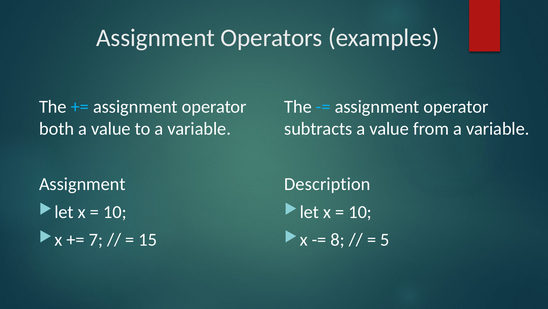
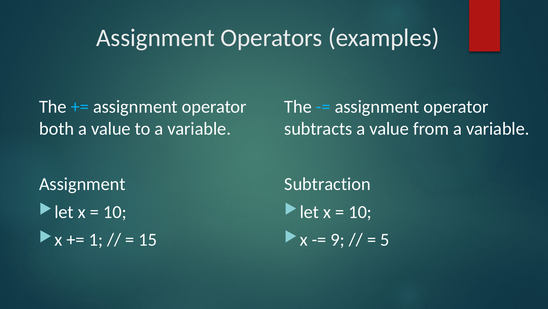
Description: Description -> Subtraction (327, 184)
8: 8 -> 9 (338, 239)
7: 7 -> 1 (96, 239)
